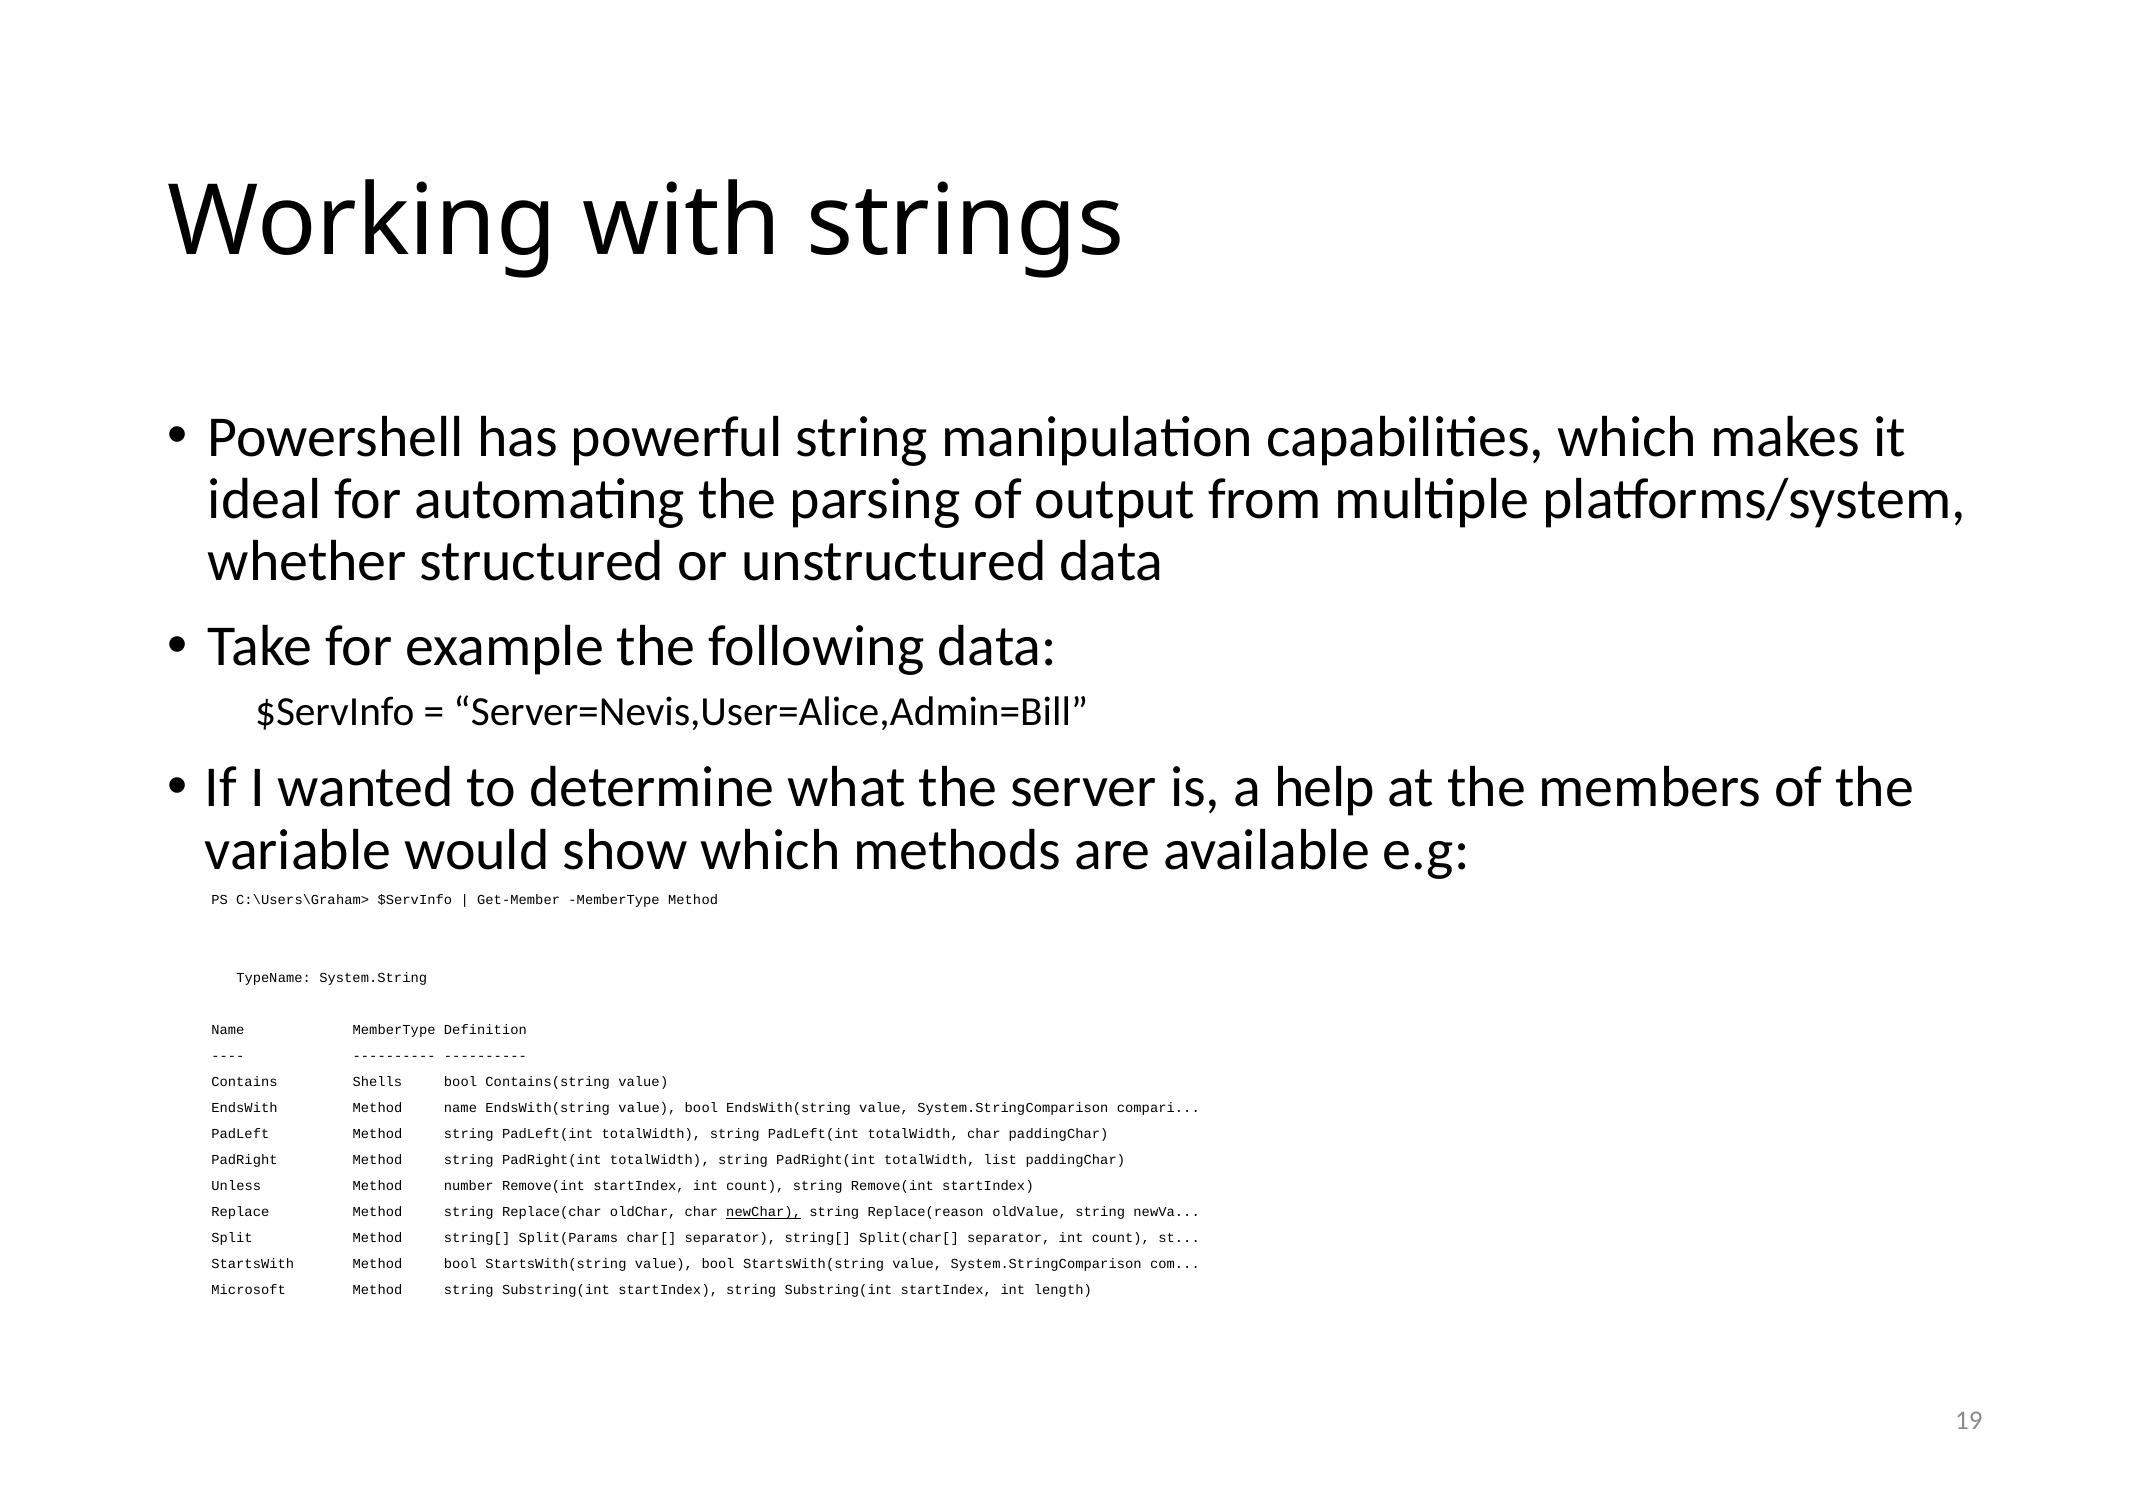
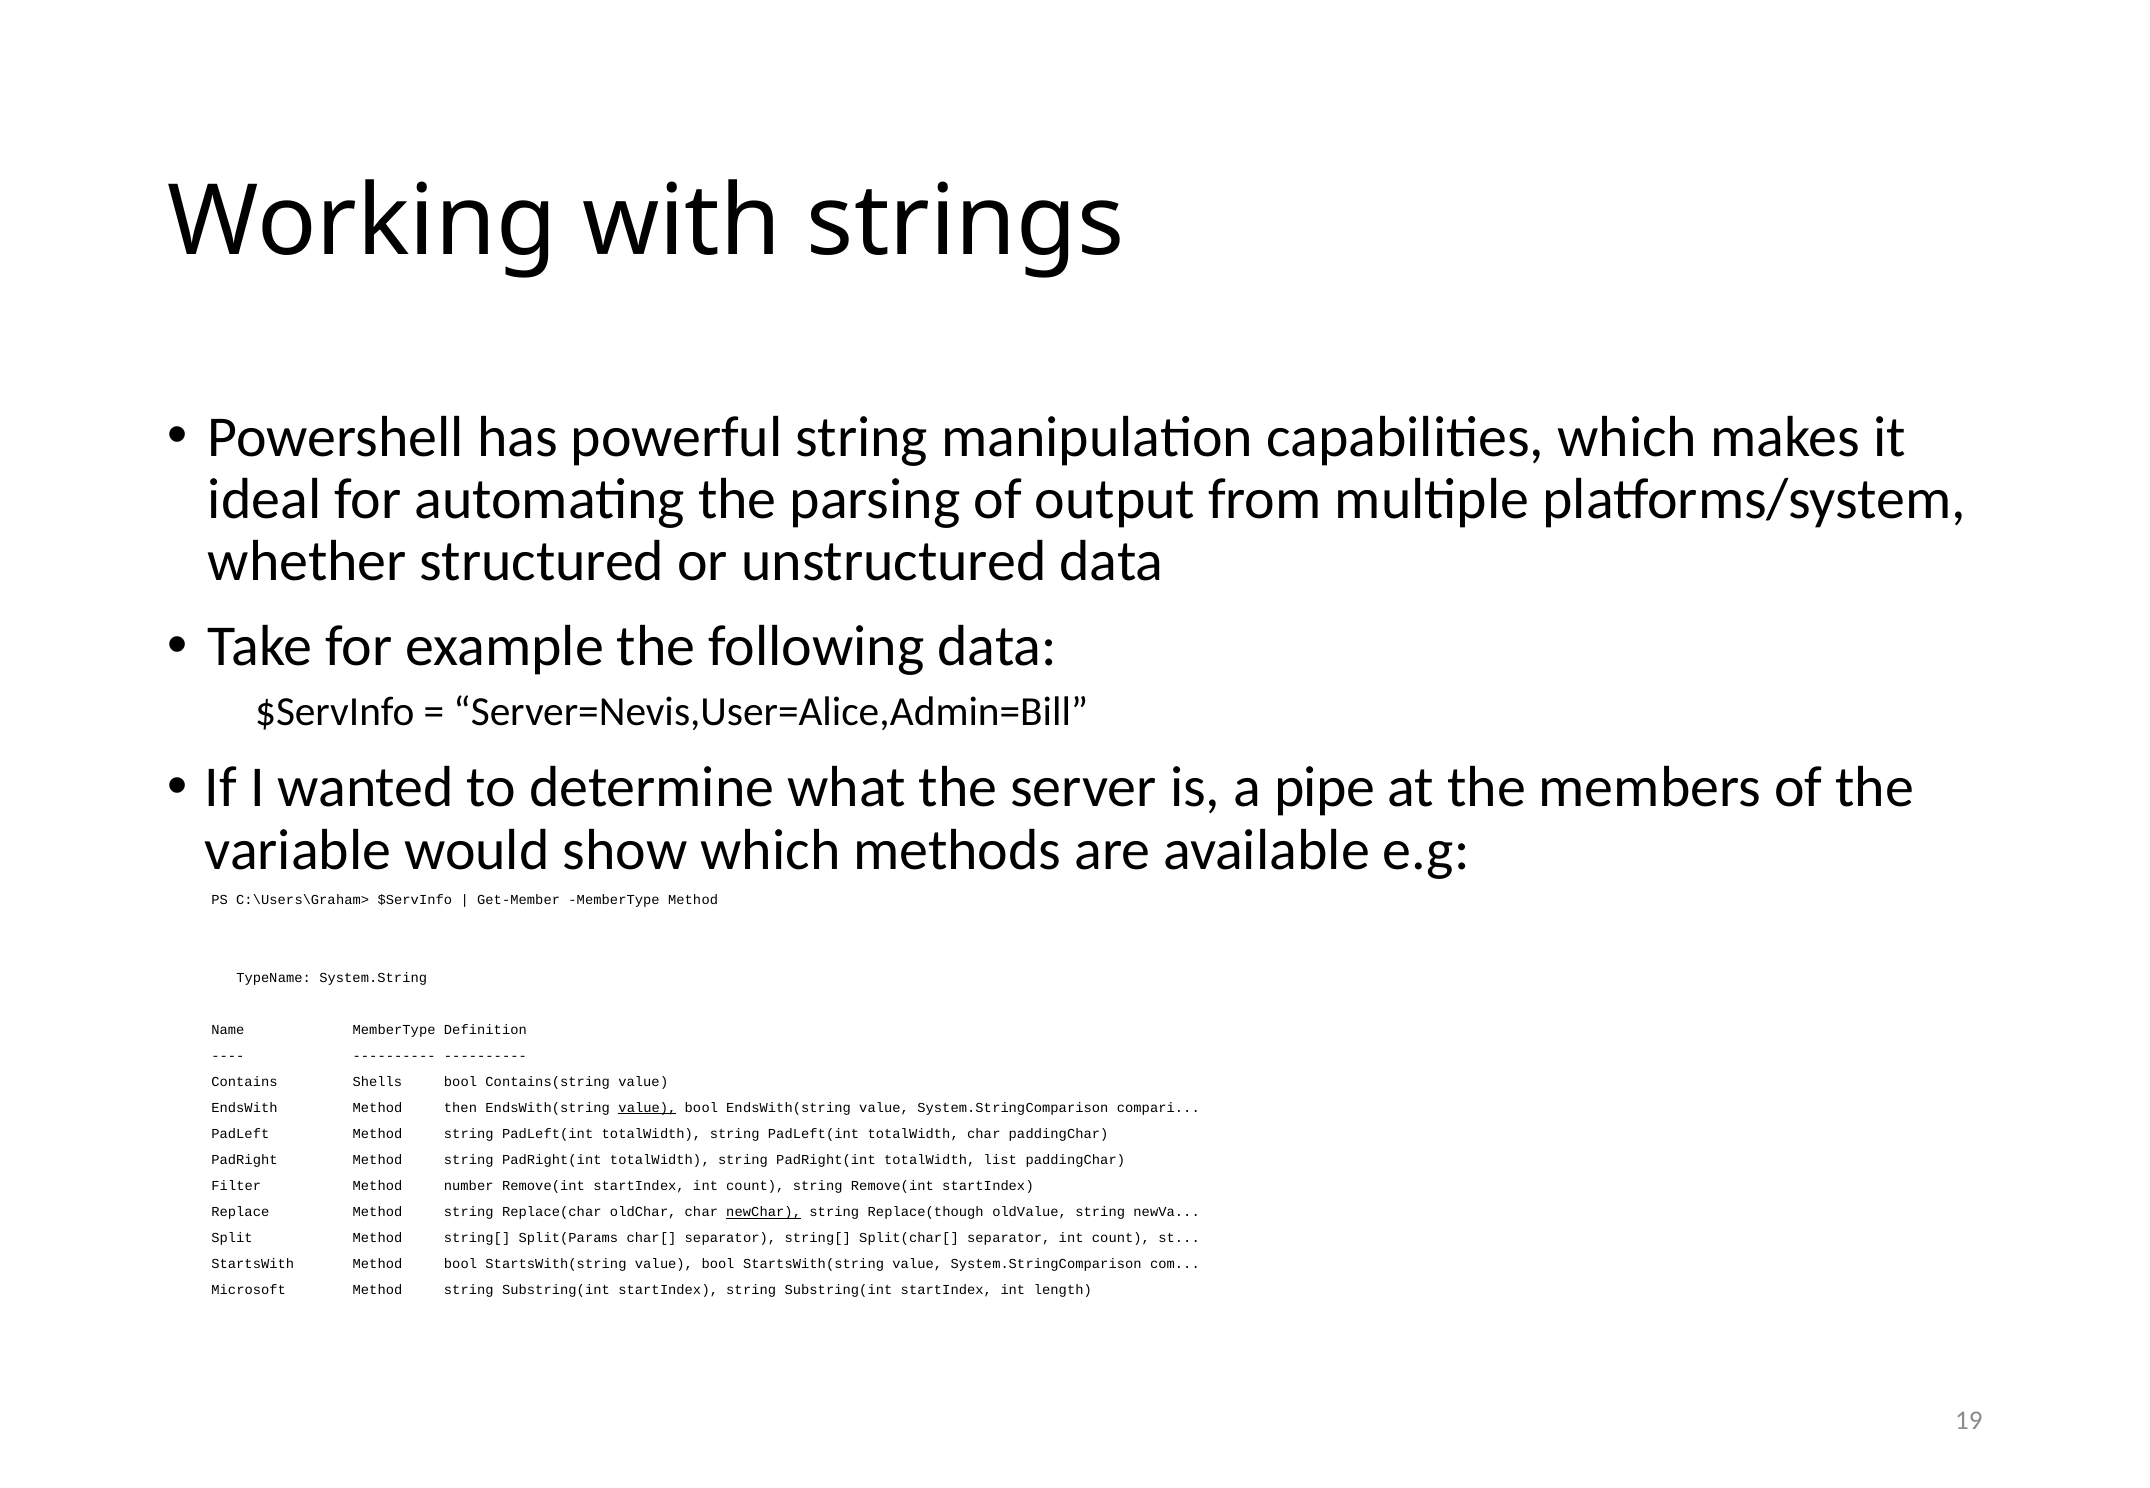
help: help -> pipe (1325, 788)
Method name: name -> then (460, 1108)
value underline: none -> present (647, 1108)
Unless: Unless -> Filter (236, 1186)
Replace(reason: Replace(reason -> Replace(though (926, 1212)
